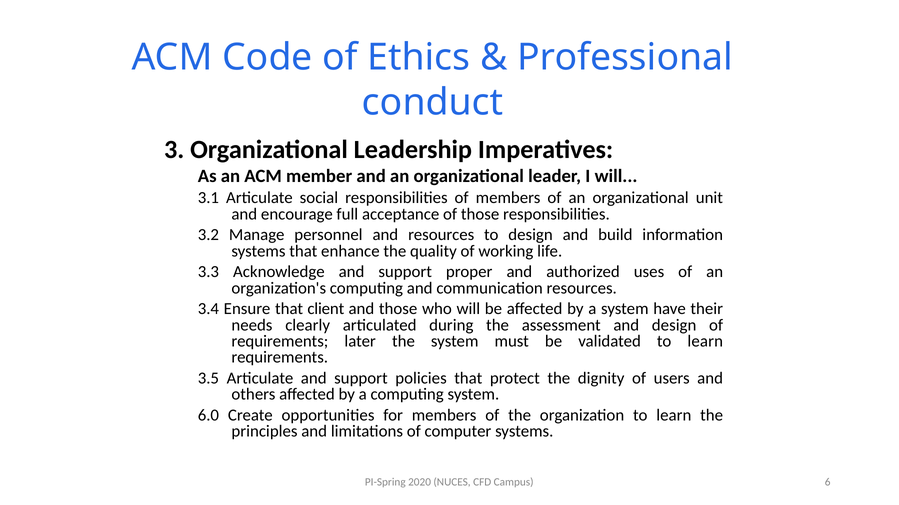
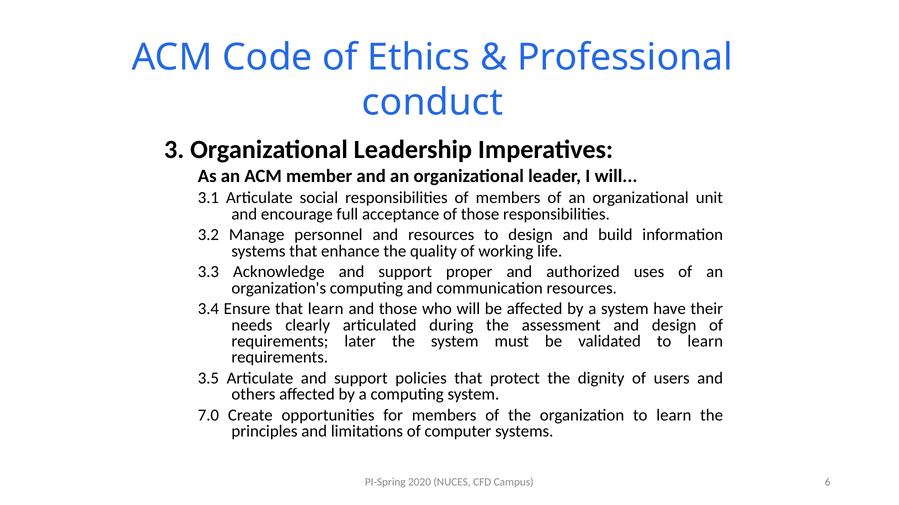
that client: client -> learn (326, 309)
6.0: 6.0 -> 7.0 (208, 416)
